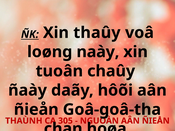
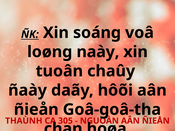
thaûy: thaûy -> soáng (97, 33)
